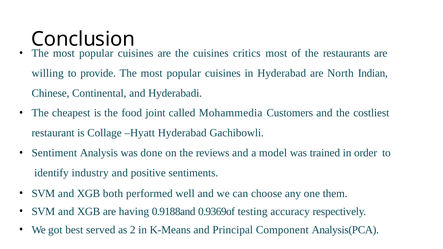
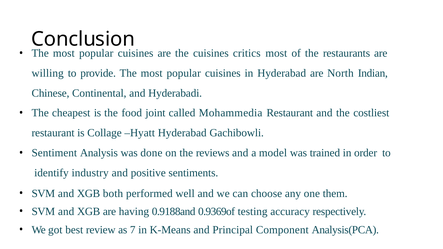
Mohammedia Customers: Customers -> Restaurant (290, 113)
served: served -> review (101, 230)
2: 2 -> 7 (133, 230)
